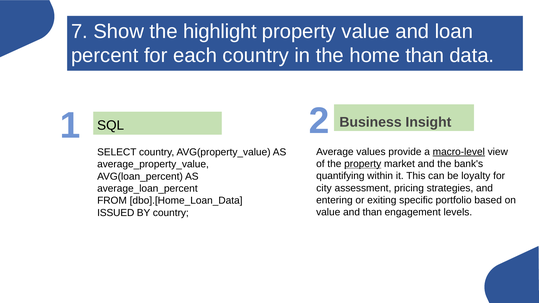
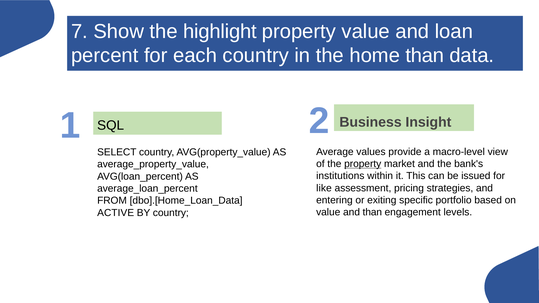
macro-level underline: present -> none (459, 152)
quantifying: quantifying -> institutions (340, 176)
loyalty: loyalty -> issued (476, 176)
city: city -> like (324, 188)
ISSUED: ISSUED -> ACTIVE (116, 213)
